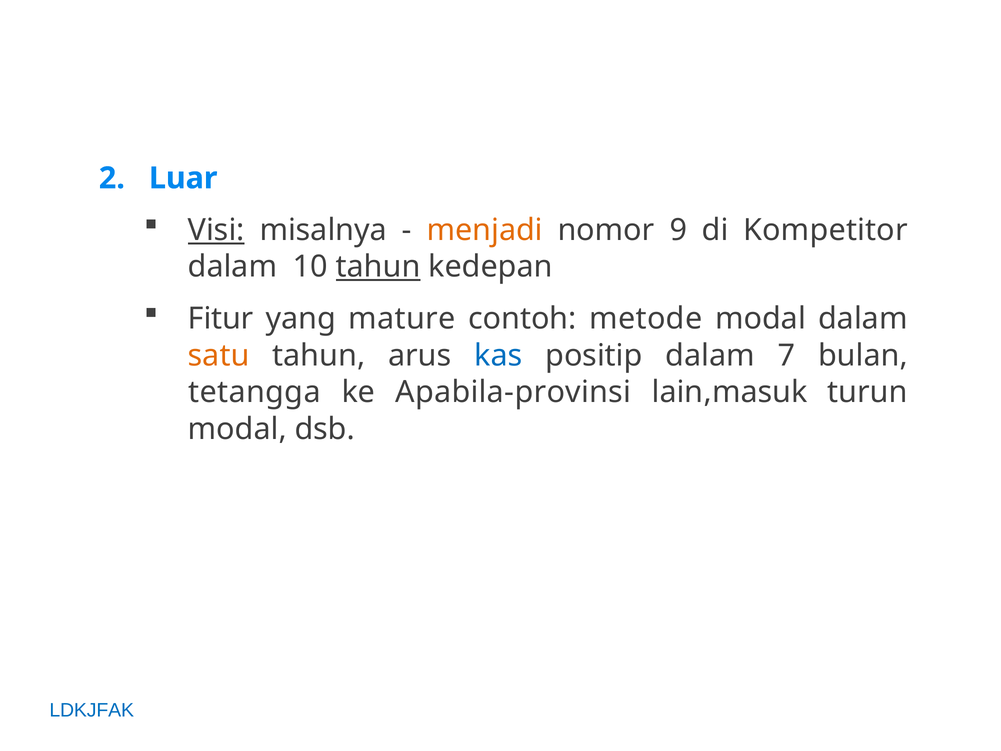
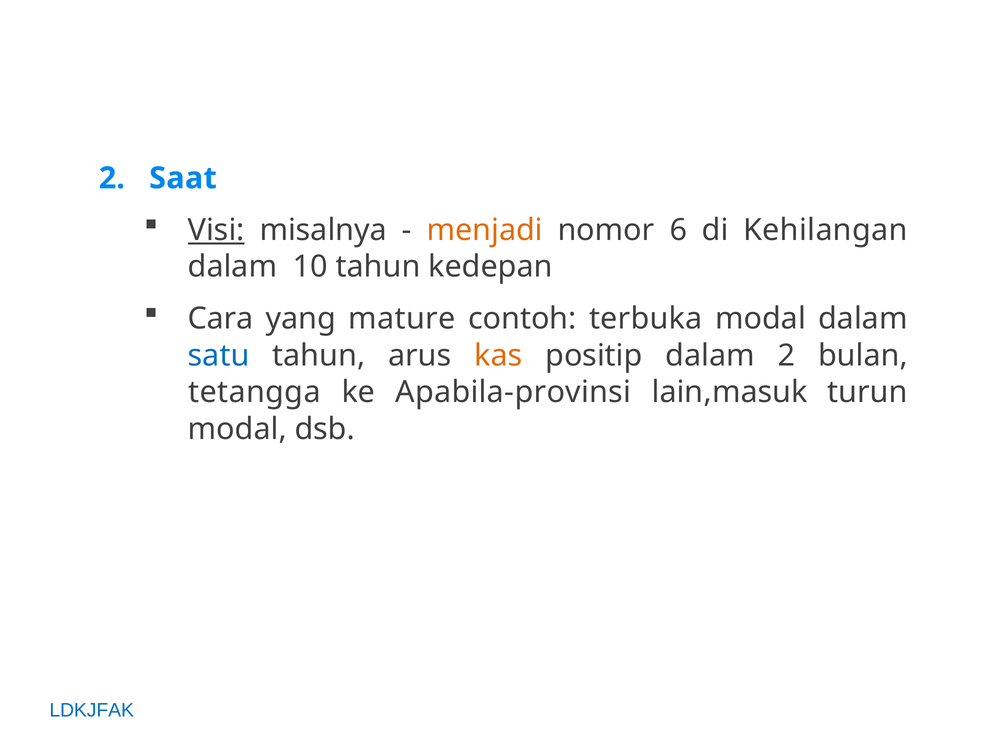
Luar: Luar -> Saat (183, 178)
9: 9 -> 6 (678, 230)
Kompetitor: Kompetitor -> Kehilangan (825, 230)
tahun underline: present -> none (378, 267)
Fitur: Fitur -> Cara (221, 319)
metode: metode -> terbuka (646, 319)
satu colour: orange -> blue (219, 355)
kas colour: blue -> orange (498, 355)
dalam 7: 7 -> 2 (786, 355)
